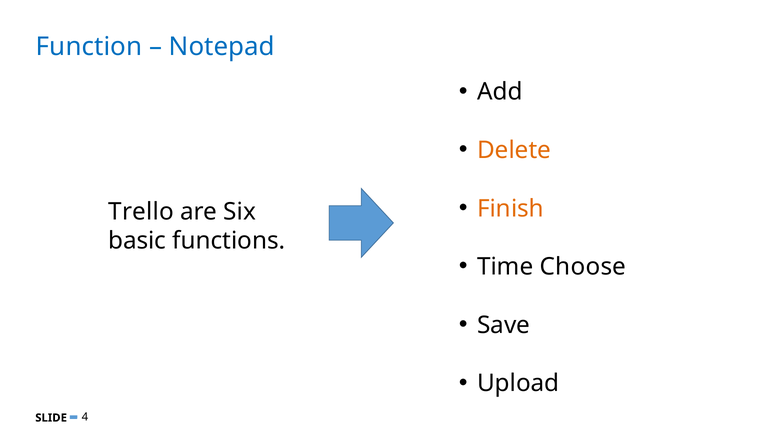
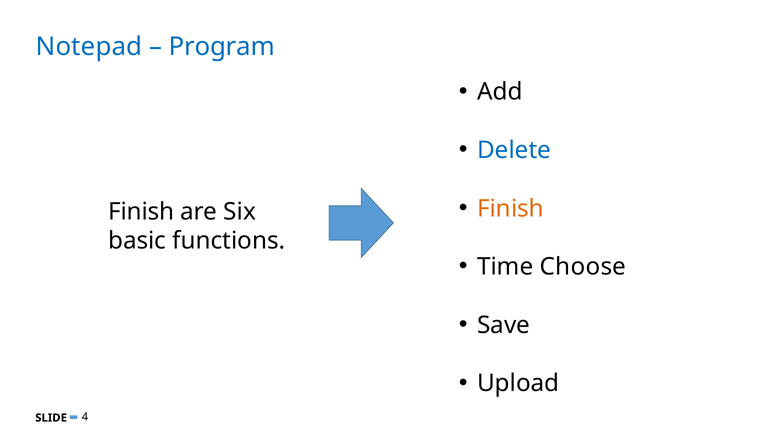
Function: Function -> Notepad (89, 47)
Notepad: Notepad -> Program (222, 47)
Delete colour: orange -> blue (514, 150)
Trello: Trello -> Finish (141, 212)
